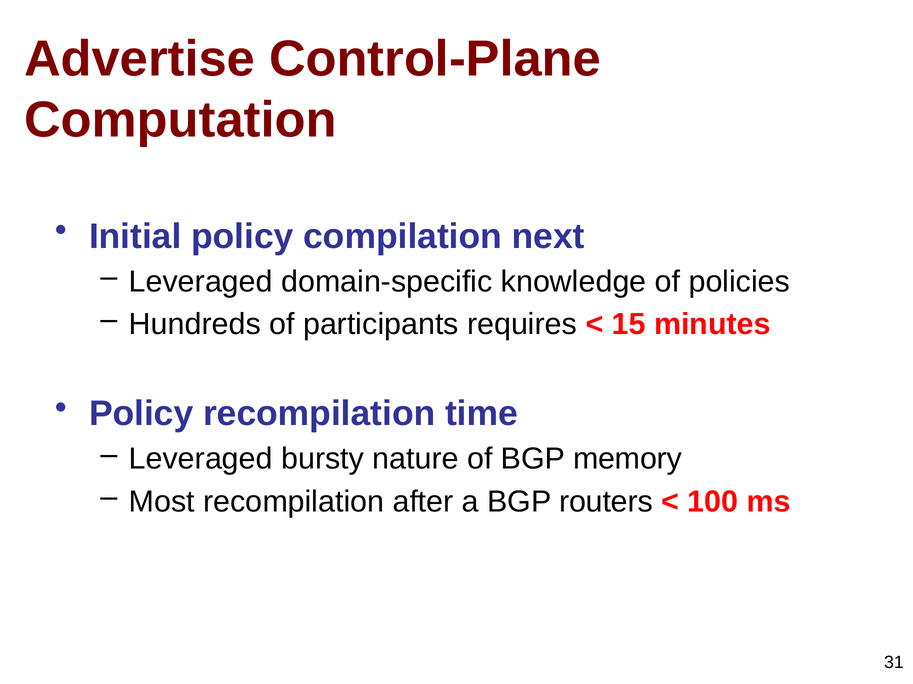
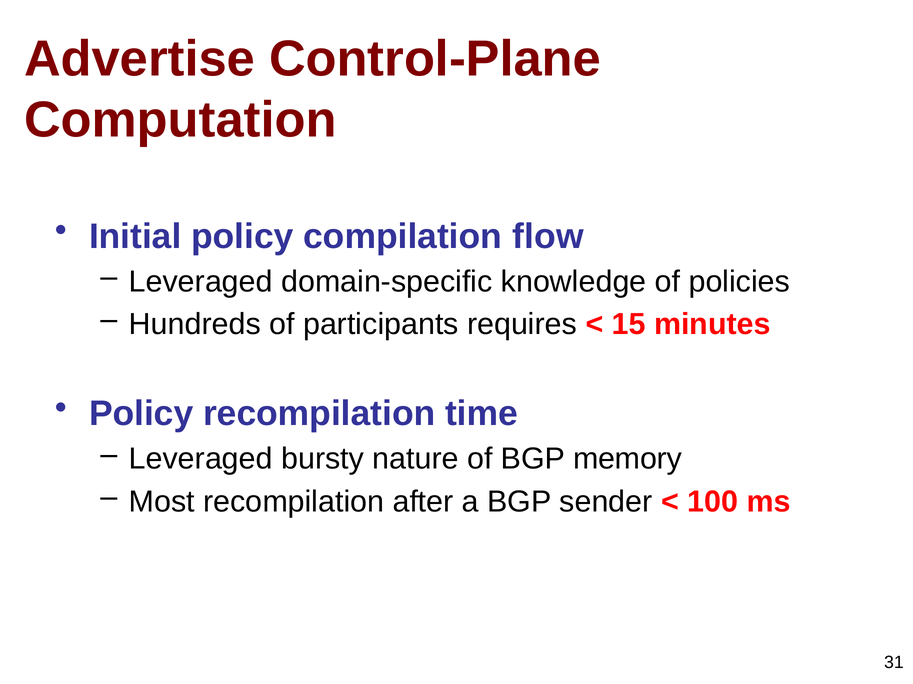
next: next -> flow (548, 237)
routers: routers -> sender (606, 502)
